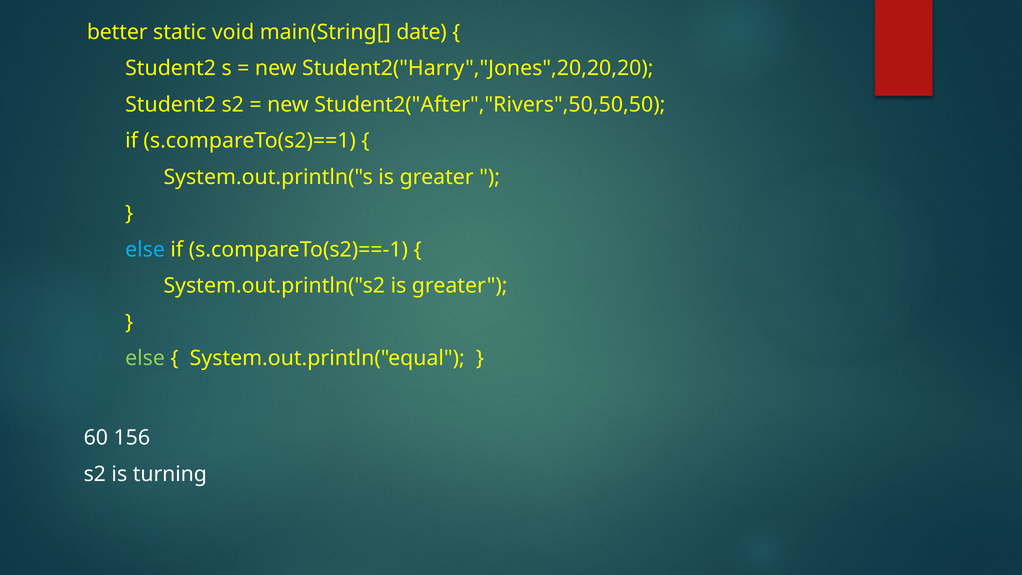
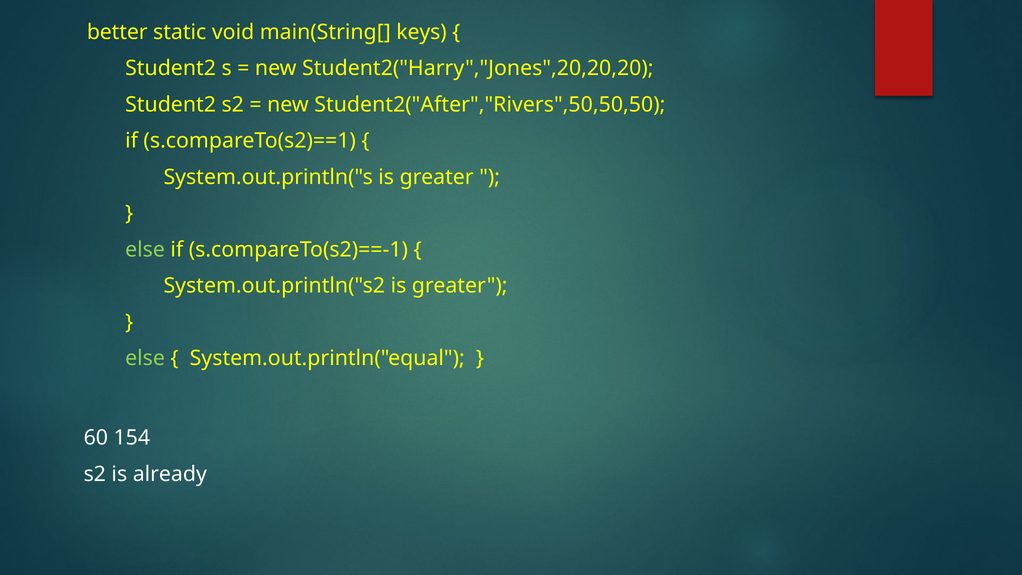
date: date -> keys (421, 32)
else colour: light blue -> light green (145, 250)
156: 156 -> 154 (132, 438)
turning: turning -> already (170, 474)
